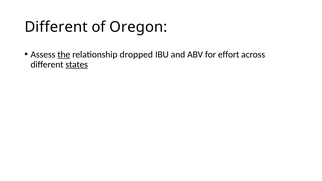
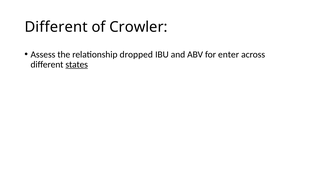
Oregon: Oregon -> Crowler (138, 27)
the underline: present -> none (64, 54)
effort: effort -> enter (229, 54)
